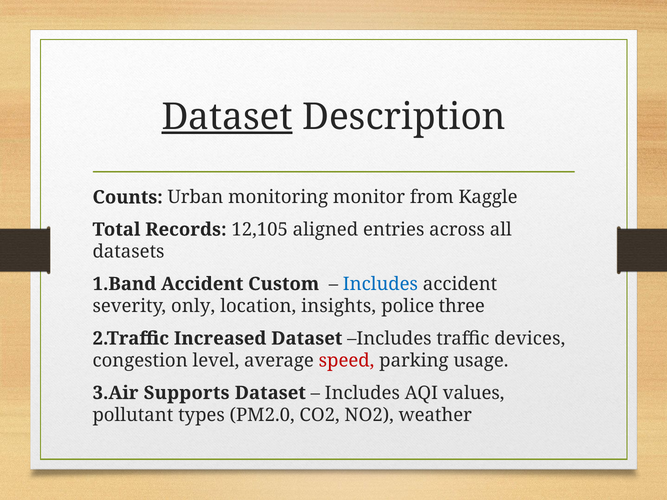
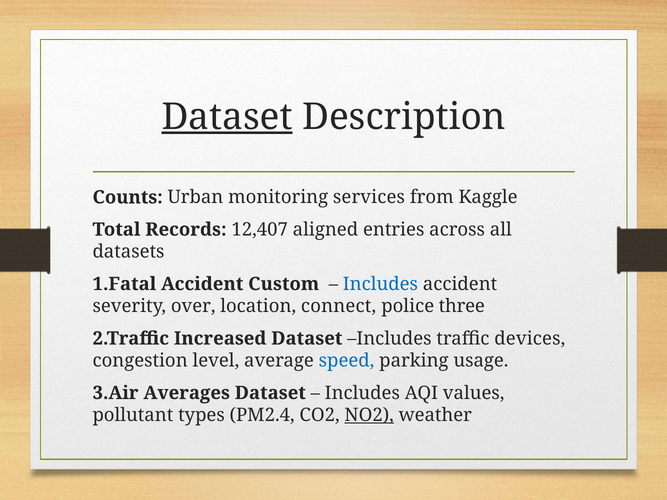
monitor: monitor -> services (369, 197)
12,105: 12,105 -> 12,407 (260, 230)
1.Band: 1.Band -> 1.Fatal (124, 284)
only: only -> over (193, 306)
insights: insights -> connect (339, 306)
speed colour: red -> blue (347, 361)
Supports: Supports -> Averages (187, 393)
PM2.0: PM2.0 -> PM2.4 (262, 415)
NO2 underline: none -> present (369, 415)
